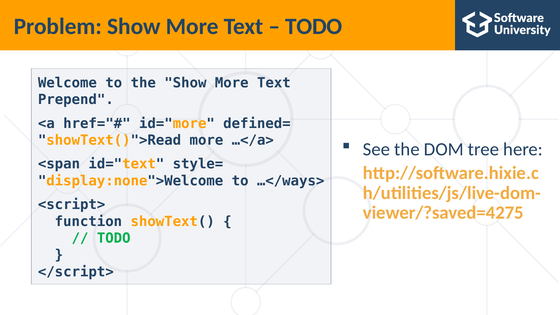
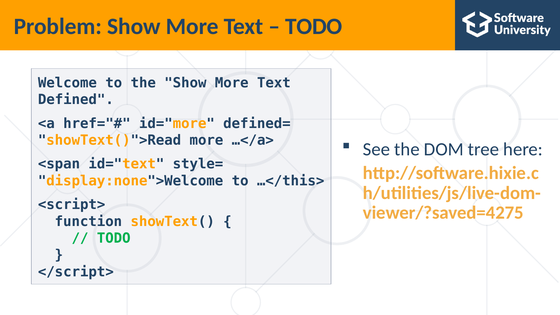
Prepend: Prepend -> Defined (76, 100)
…</ways>: …</ways> -> …</this> (291, 181)
